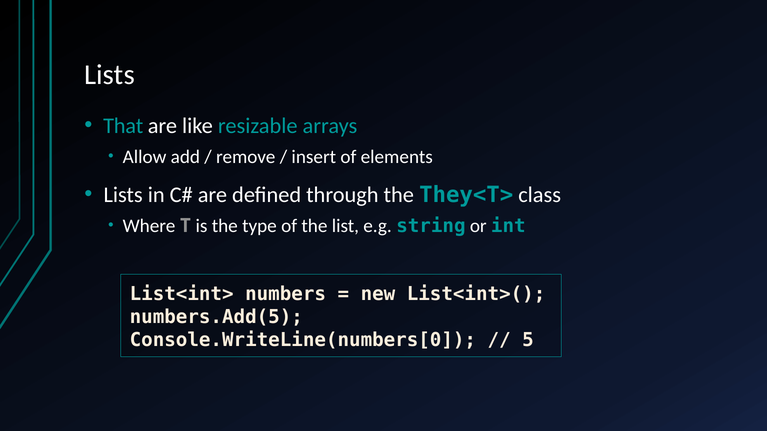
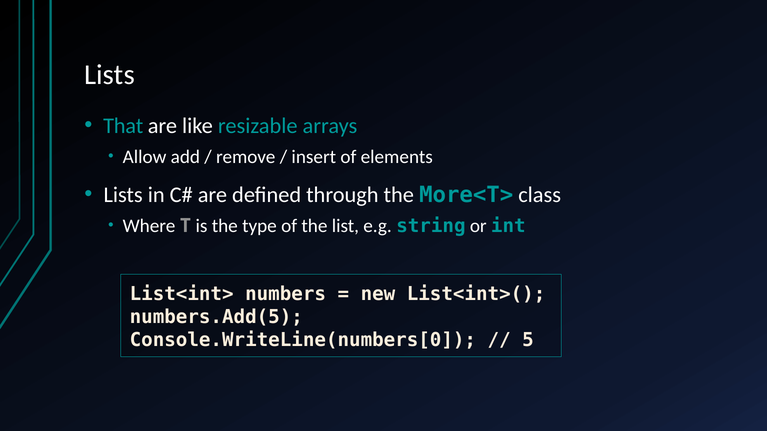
They<T>: They<T> -> More<T> (466, 195)
